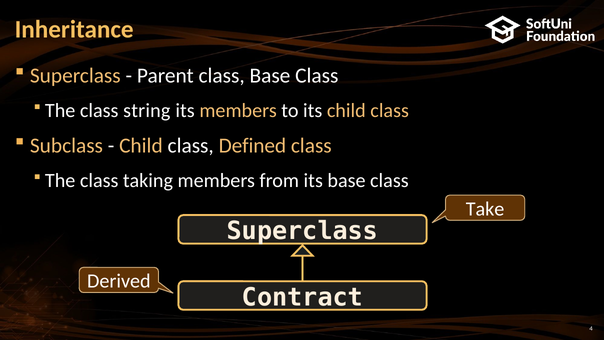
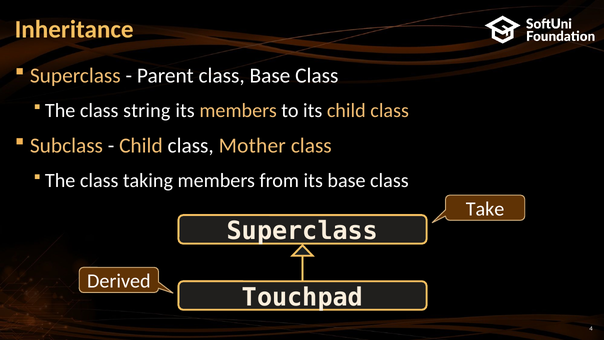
Defined: Defined -> Mother (252, 146)
Contract: Contract -> Touchpad (302, 297)
